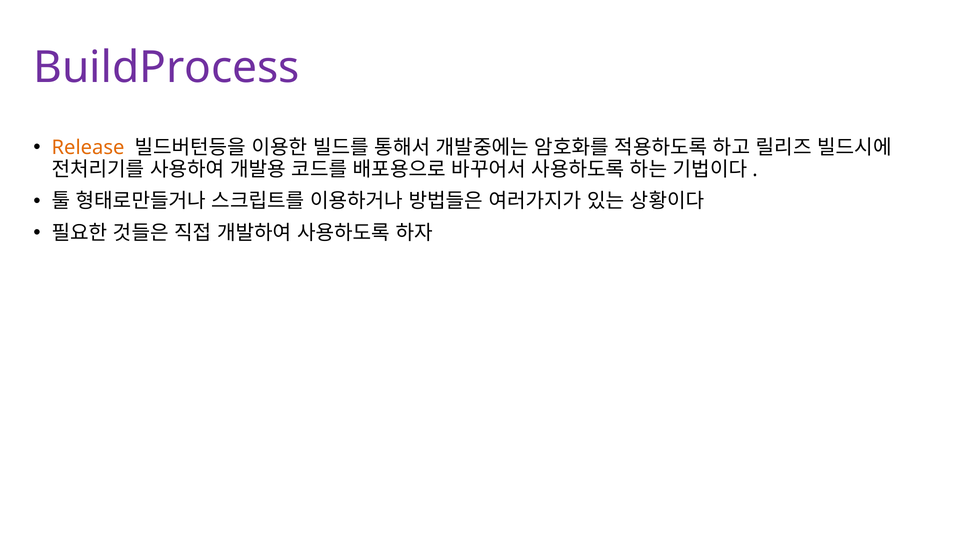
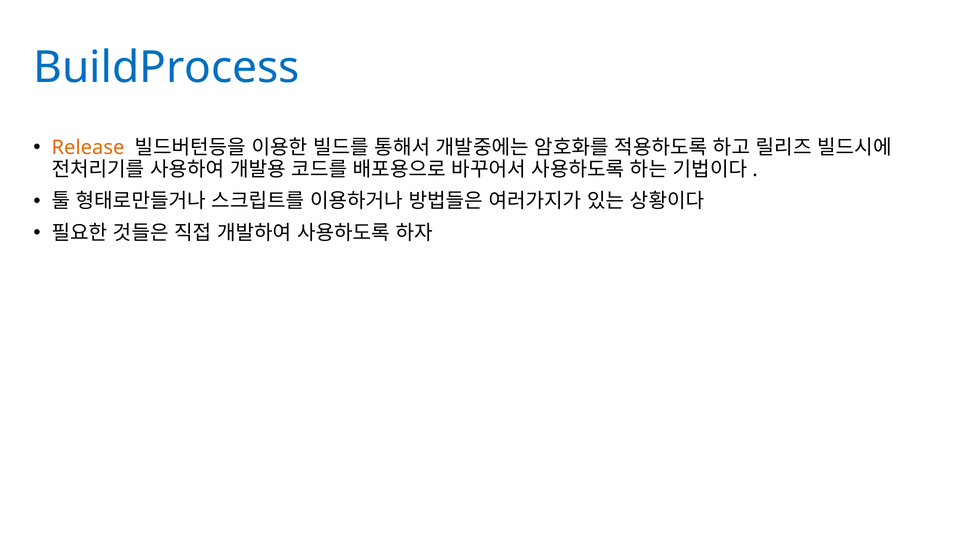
BuildProcess colour: purple -> blue (167, 68)
